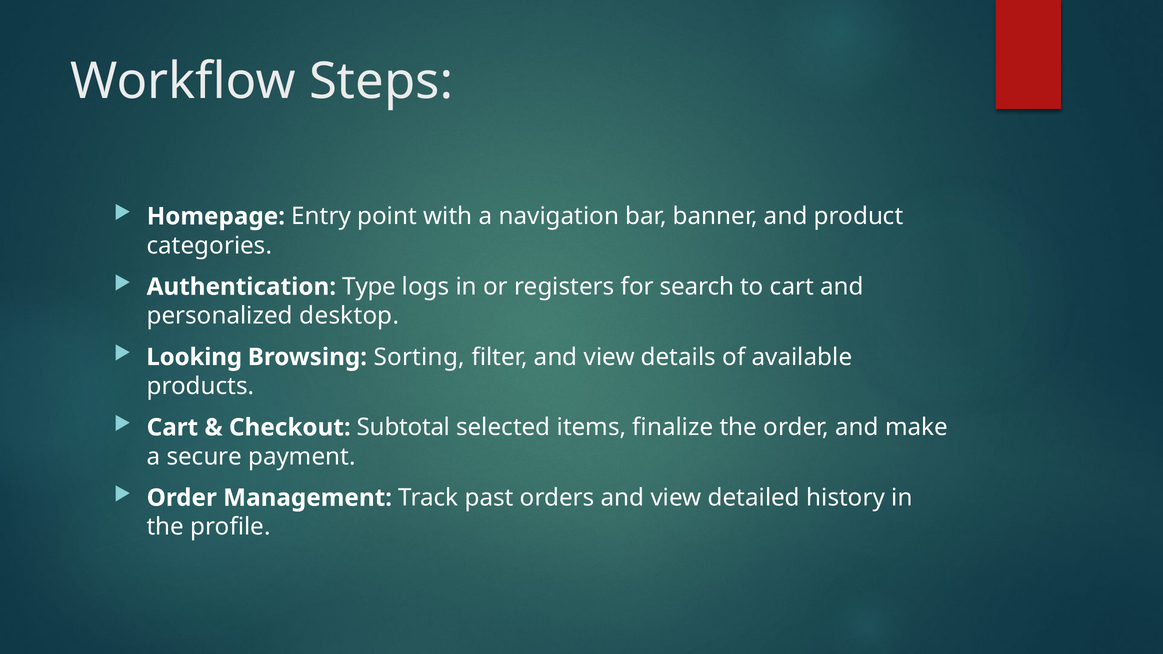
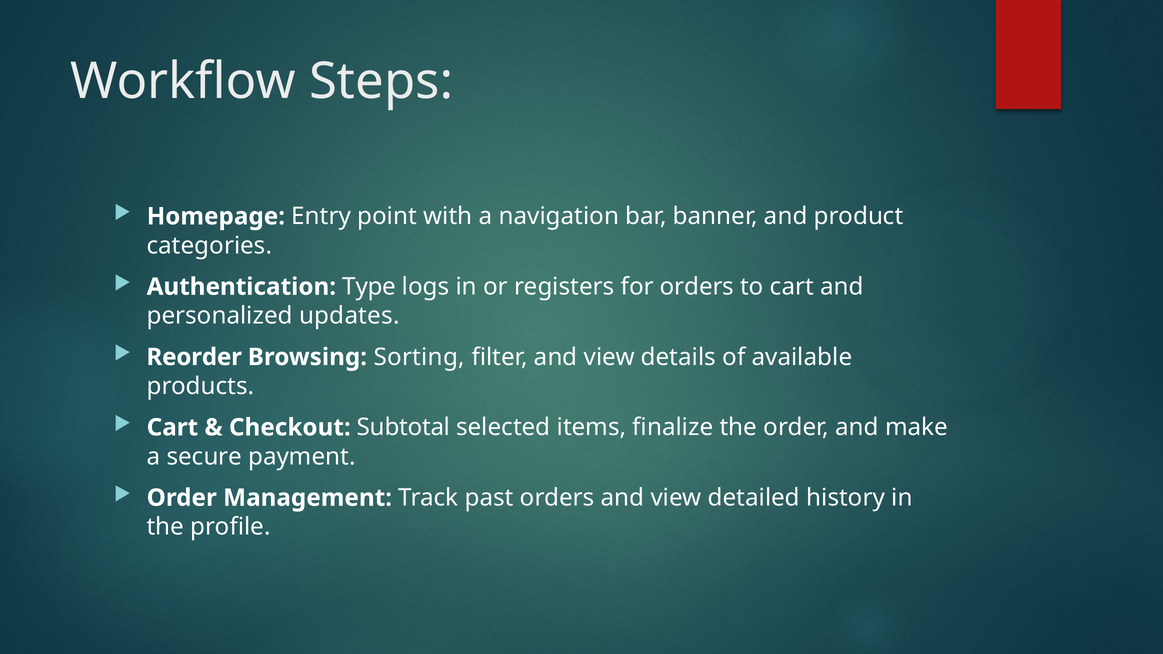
for search: search -> orders (697, 287)
desktop: desktop -> updates (349, 316)
Looking: Looking -> Reorder (194, 357)
